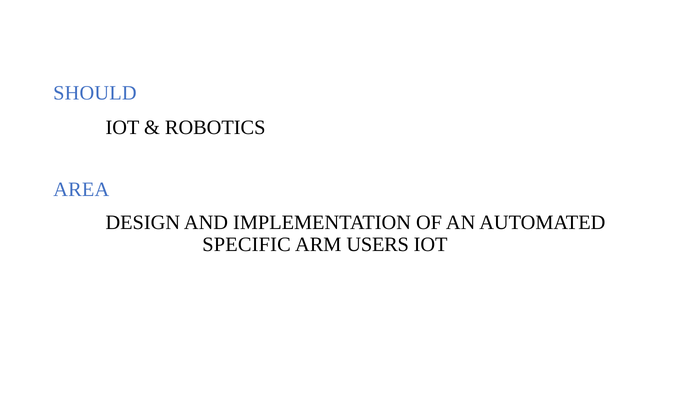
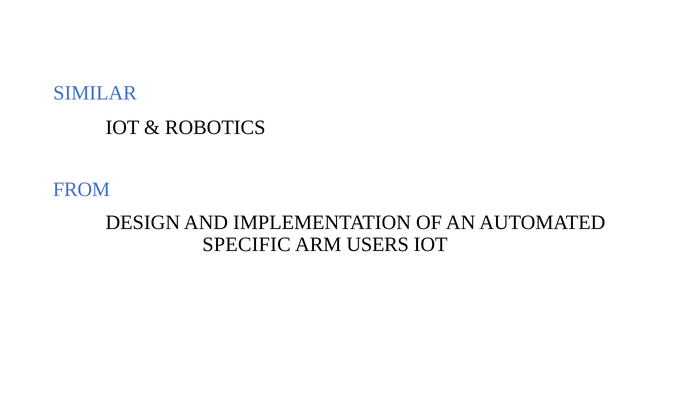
SHOULD: SHOULD -> SIMILAR (95, 93)
AREA: AREA -> FROM (81, 190)
